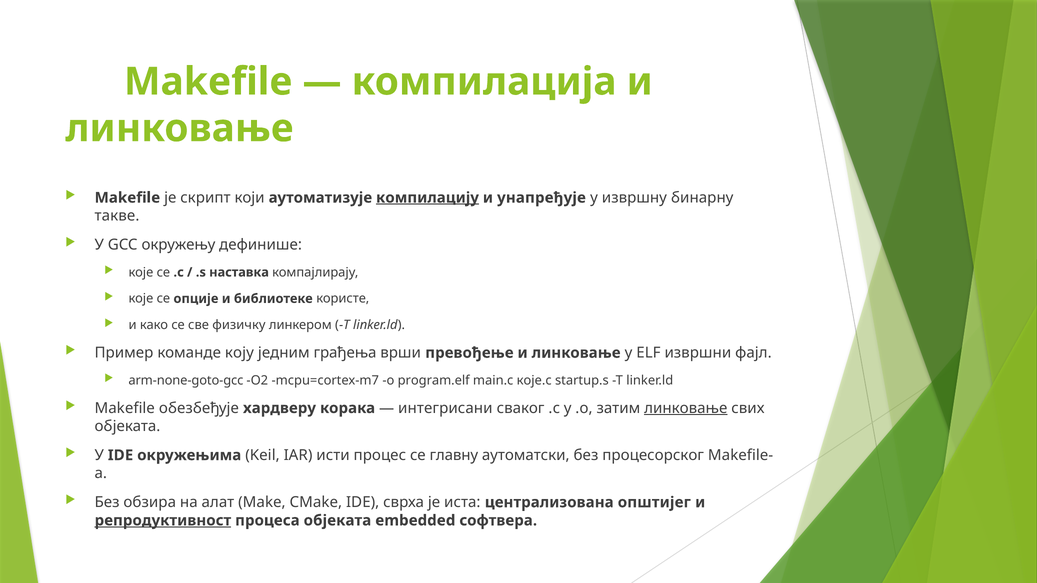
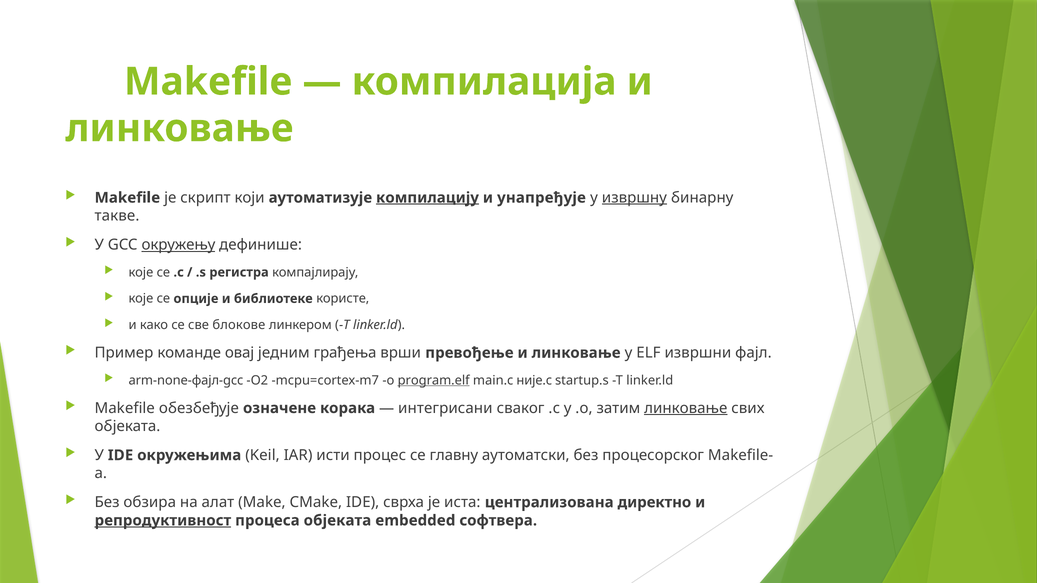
извршну underline: none -> present (634, 198)
окружењу underline: none -> present (178, 245)
наставка: наставка -> регистра (239, 272)
физичку: физичку -> блокове (239, 325)
коју: коју -> овај (240, 353)
arm-none-goto-gcc: arm-none-goto-gcc -> arm-none-фајл-gcc (186, 380)
program.elf underline: none -> present (434, 380)
које.c: које.c -> није.c (534, 380)
хардверу: хардверу -> означене (279, 408)
општијег: општијег -> директно (654, 503)
